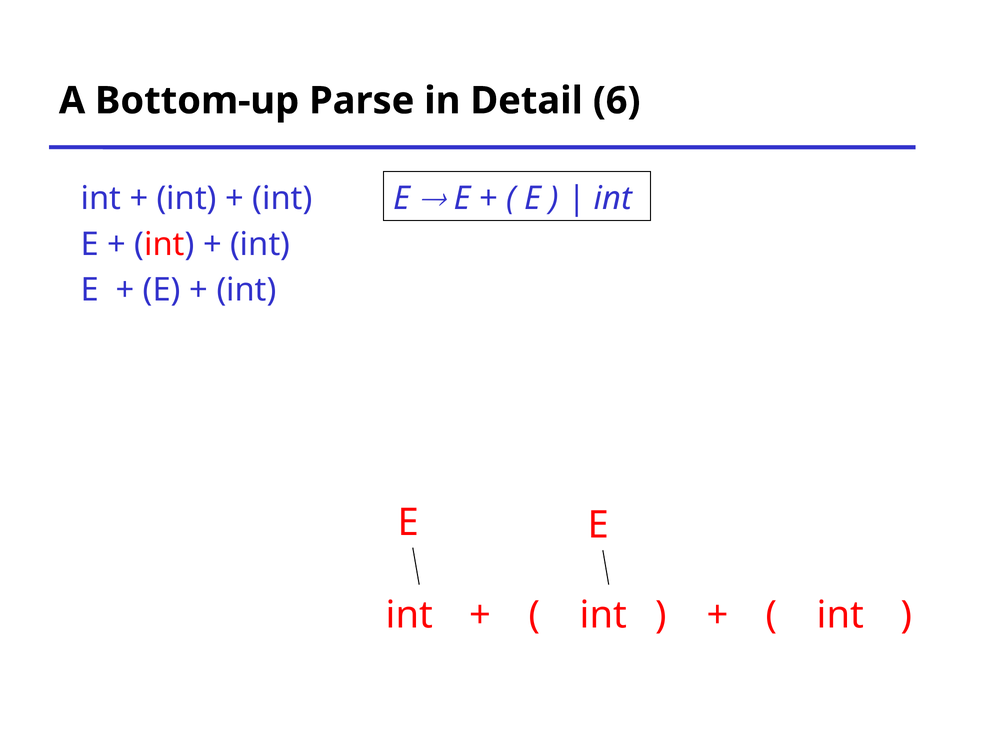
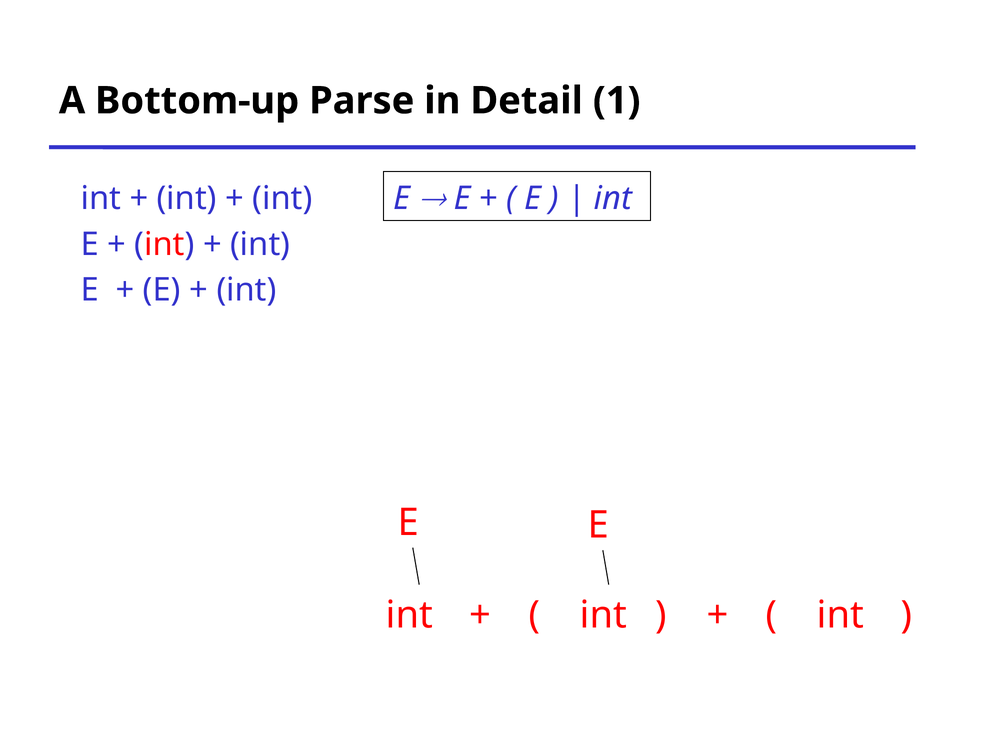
6: 6 -> 1 (617, 101)
